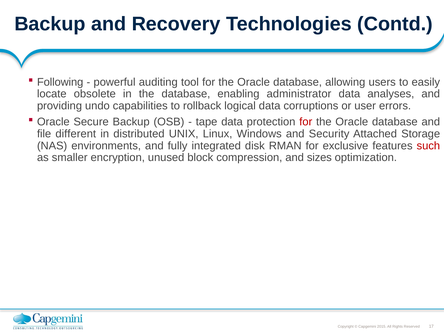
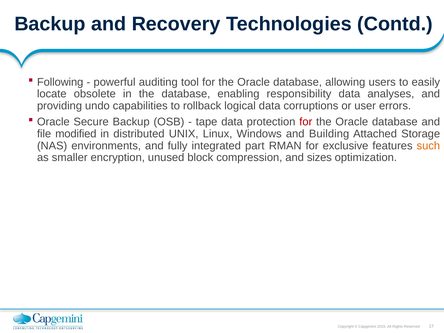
administrator: administrator -> responsibility (299, 94)
different: different -> modified (76, 134)
Security: Security -> Building (329, 134)
disk: disk -> part (255, 146)
such colour: red -> orange (428, 146)
